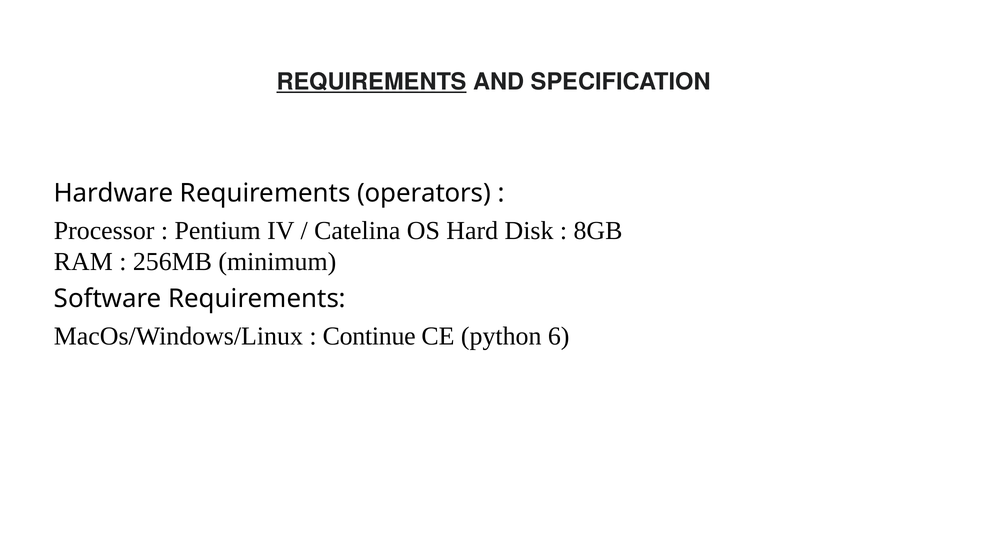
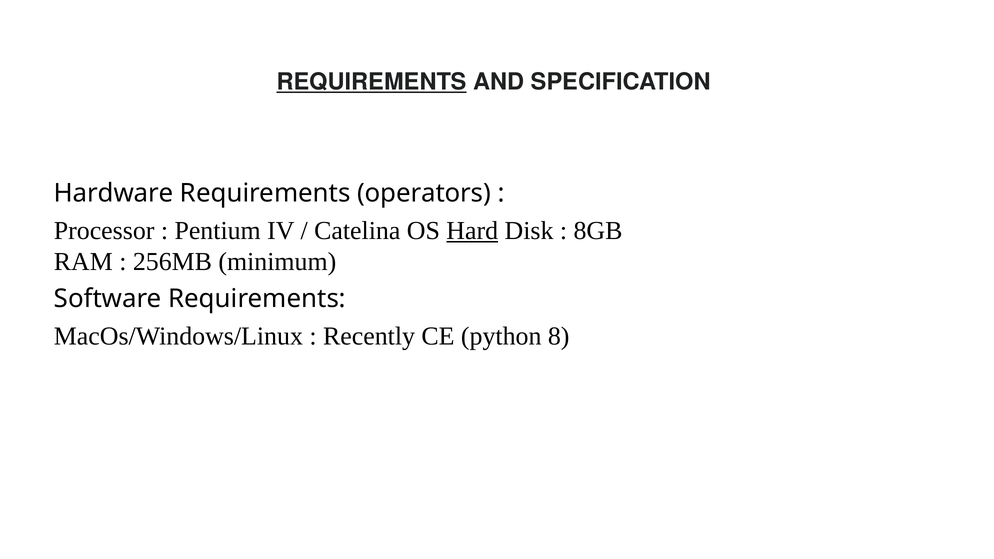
Hard underline: none -> present (472, 231)
Continue: Continue -> Recently (369, 336)
6: 6 -> 8 (559, 336)
